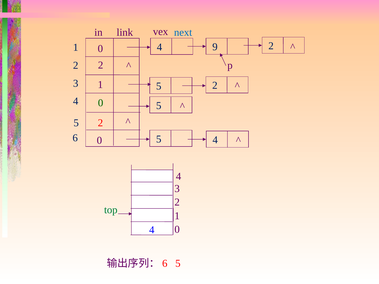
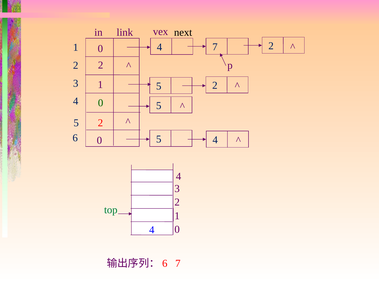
next colour: blue -> black (183, 32)
4 9: 9 -> 7 (215, 47)
5: 5 -> 7 (178, 264)
